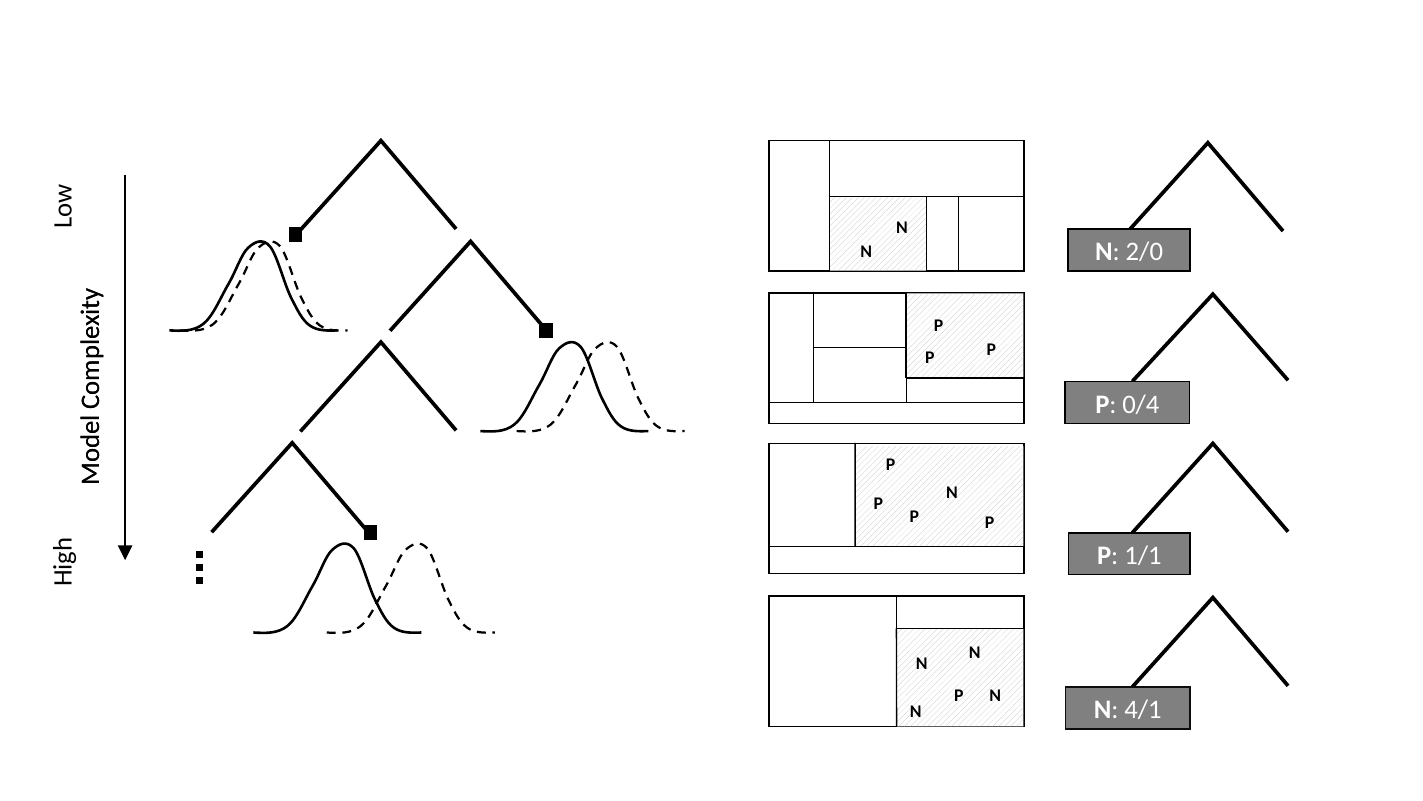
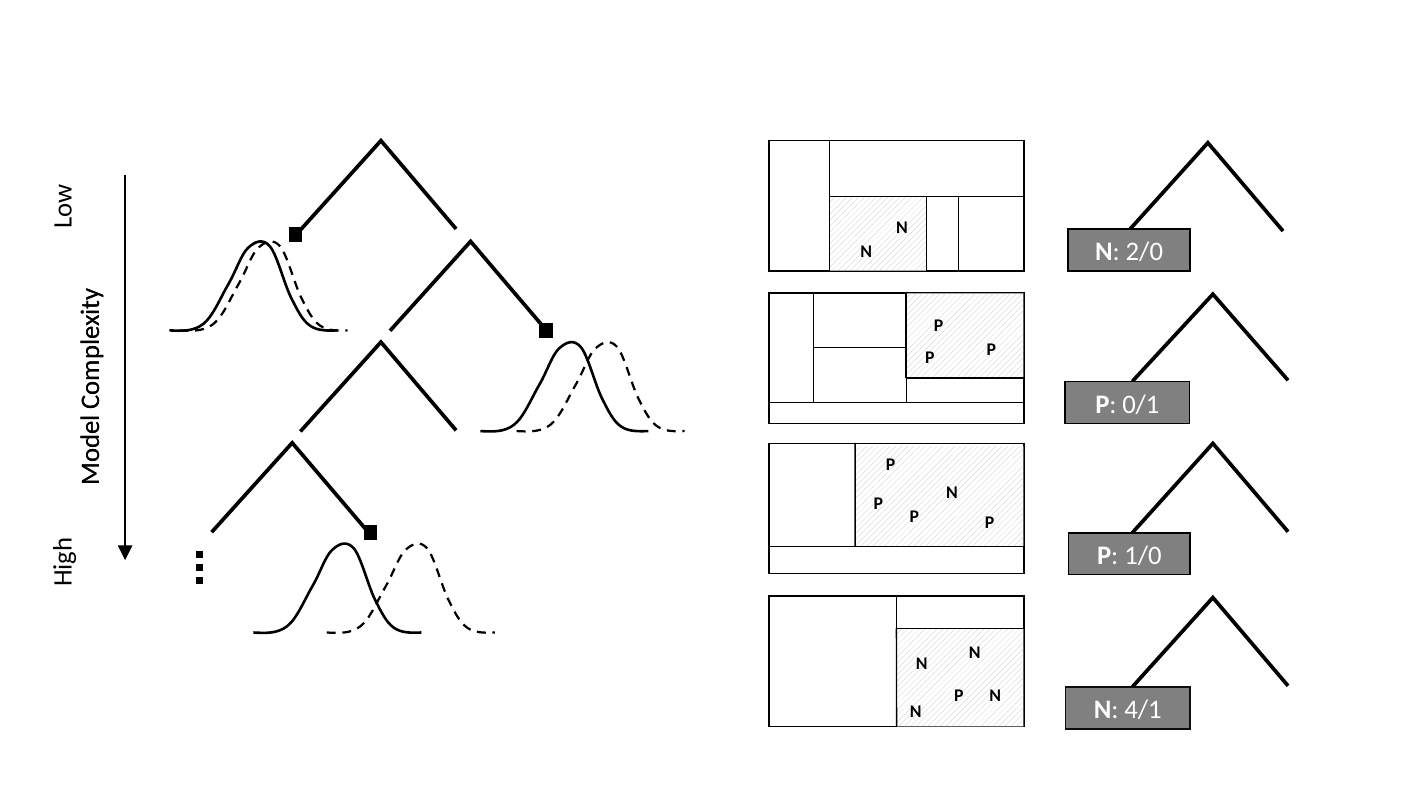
0/4: 0/4 -> 0/1 (1141, 404)
1/1: 1/1 -> 1/0 (1143, 555)
